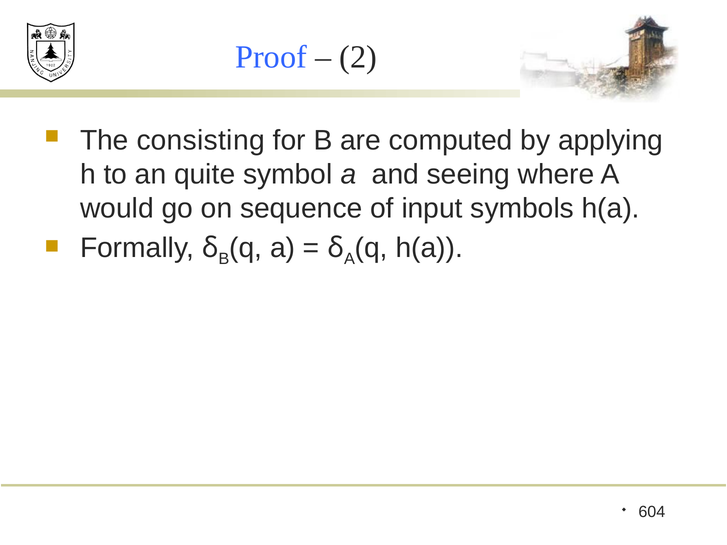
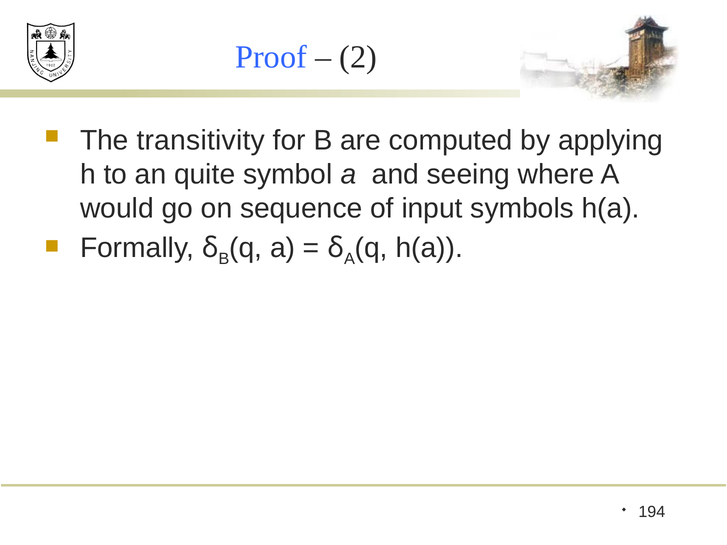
consisting: consisting -> transitivity (201, 141)
604: 604 -> 194 (652, 512)
